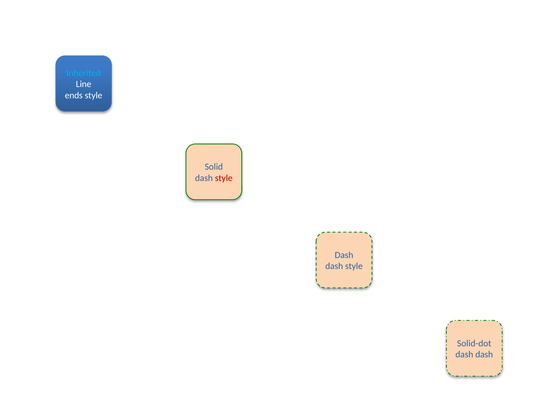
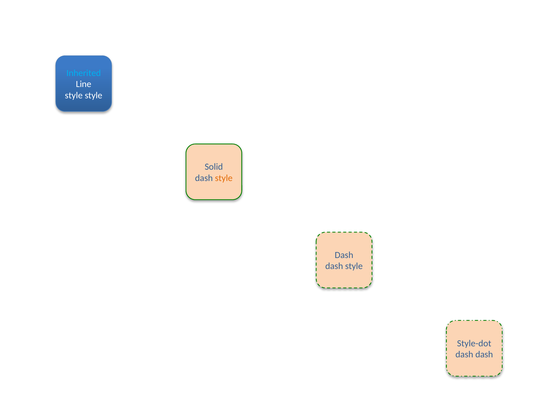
ends: ends -> style (74, 95)
style colour: red -> orange (224, 178)
Solid-dot: Solid-dot -> Style-dot (474, 344)
